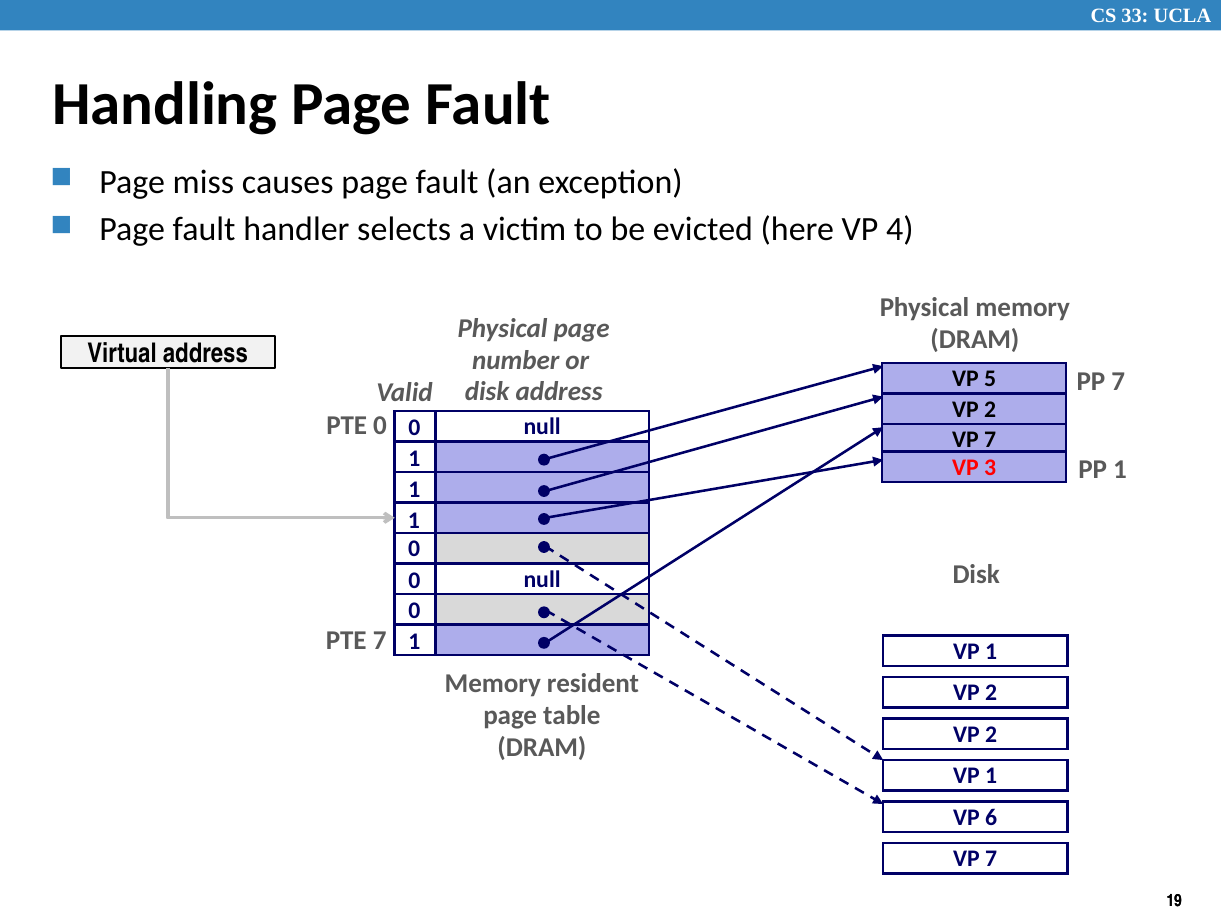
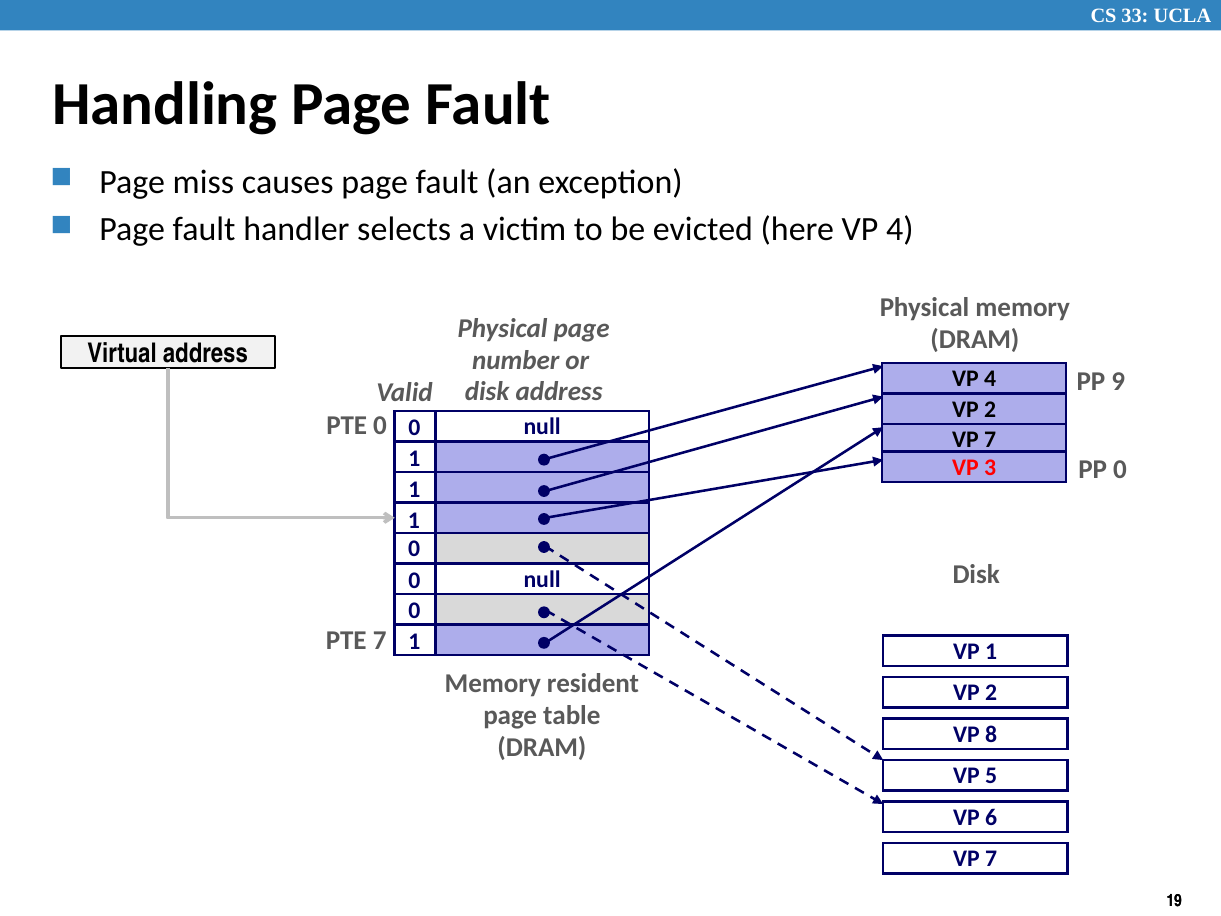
5: 5 -> 4 (990, 379)
PP 7: 7 -> 9 (1118, 381)
PP 1: 1 -> 0 (1120, 469)
2: 2 -> 8 (991, 734)
1: 1 -> 5 (991, 776)
